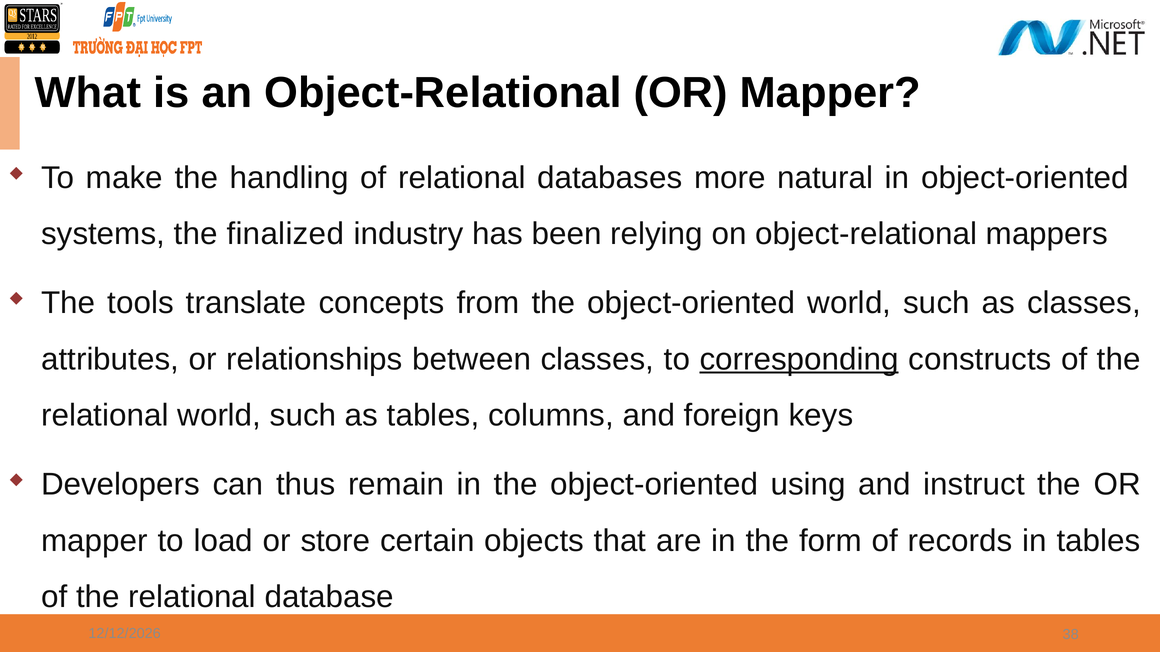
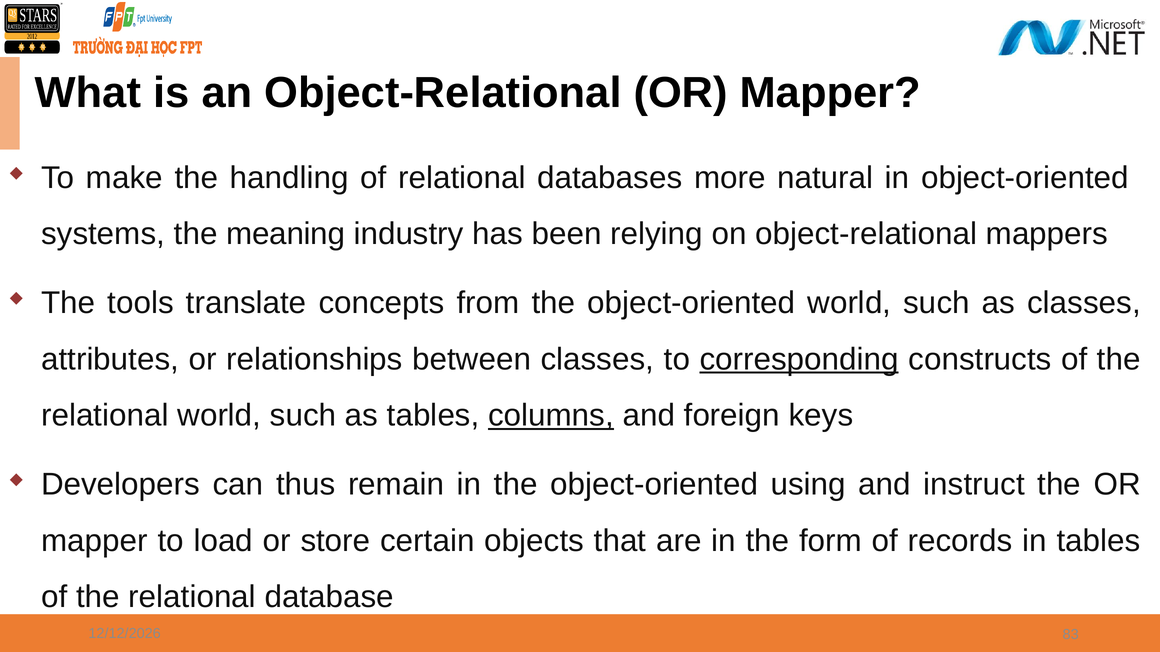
finalized: finalized -> meaning (286, 234)
columns underline: none -> present (551, 416)
38: 38 -> 83 (1071, 635)
